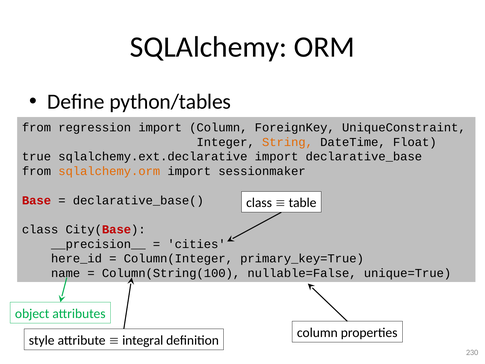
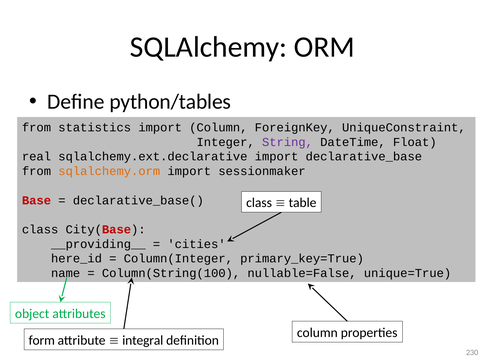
regression: regression -> statistics (95, 127)
String colour: orange -> purple (287, 142)
true: true -> real (36, 157)
__precision__: __precision__ -> __providing__ (98, 244)
style: style -> form (42, 340)
